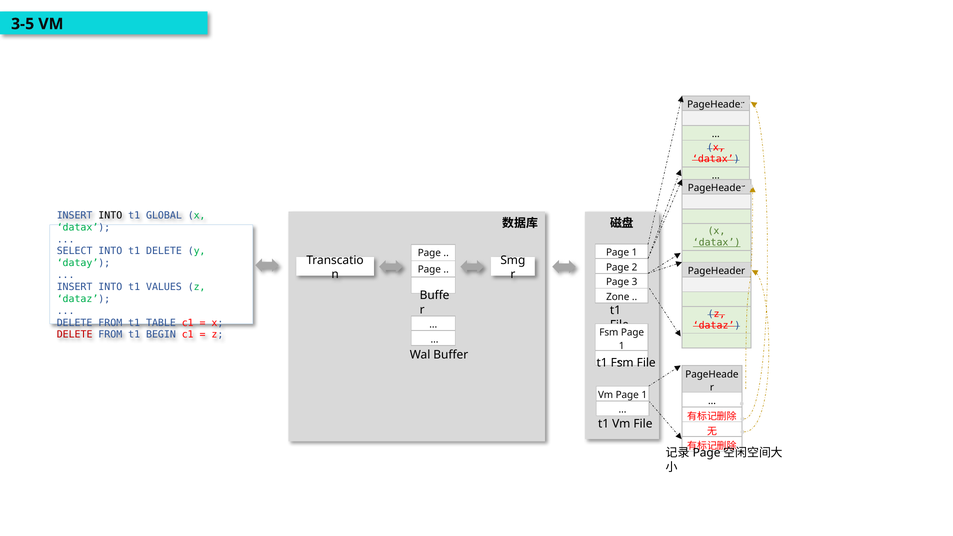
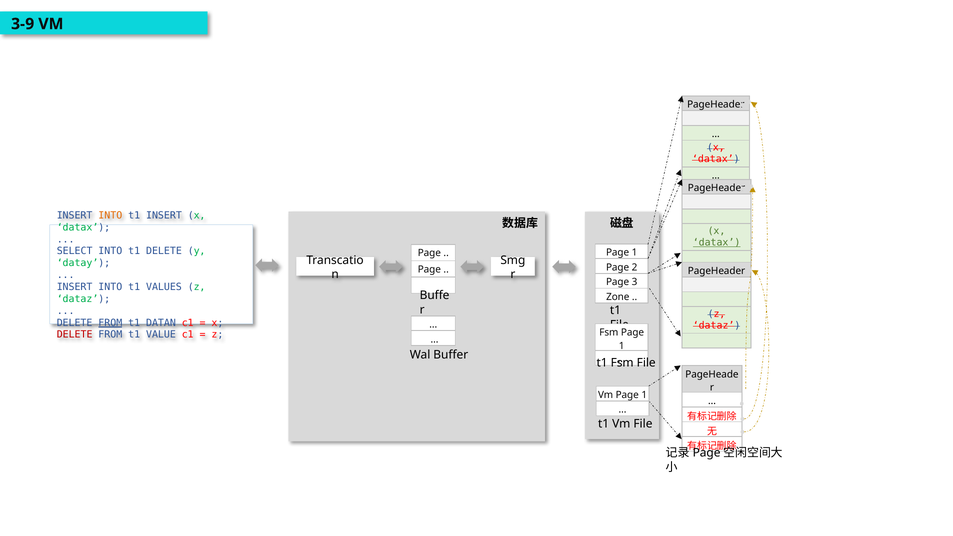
3-5: 3-5 -> 3-9 (23, 24)
INTO colour: black -> orange (110, 215)
t1 GLOBAL: GLOBAL -> INSERT (164, 215)
FROM underline: none -> present (110, 323)
TABLE: TABLE -> DATAN (161, 323)
BEGIN: BEGIN -> VALUE (161, 335)
